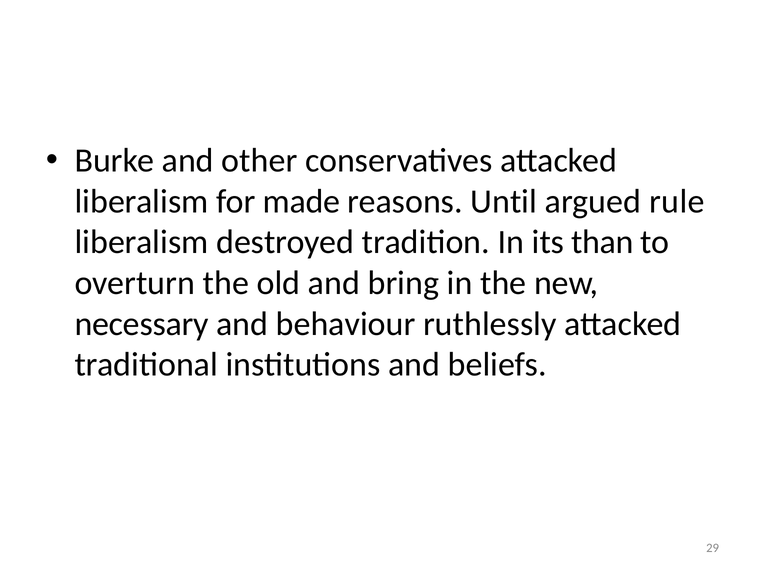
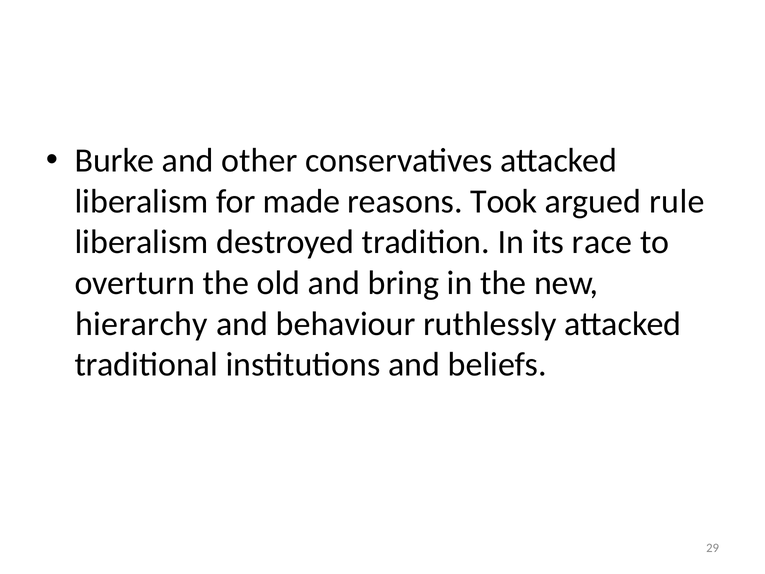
Until: Until -> Took (504, 201)
than: than -> race (602, 242)
necessary: necessary -> hierarchy (141, 324)
